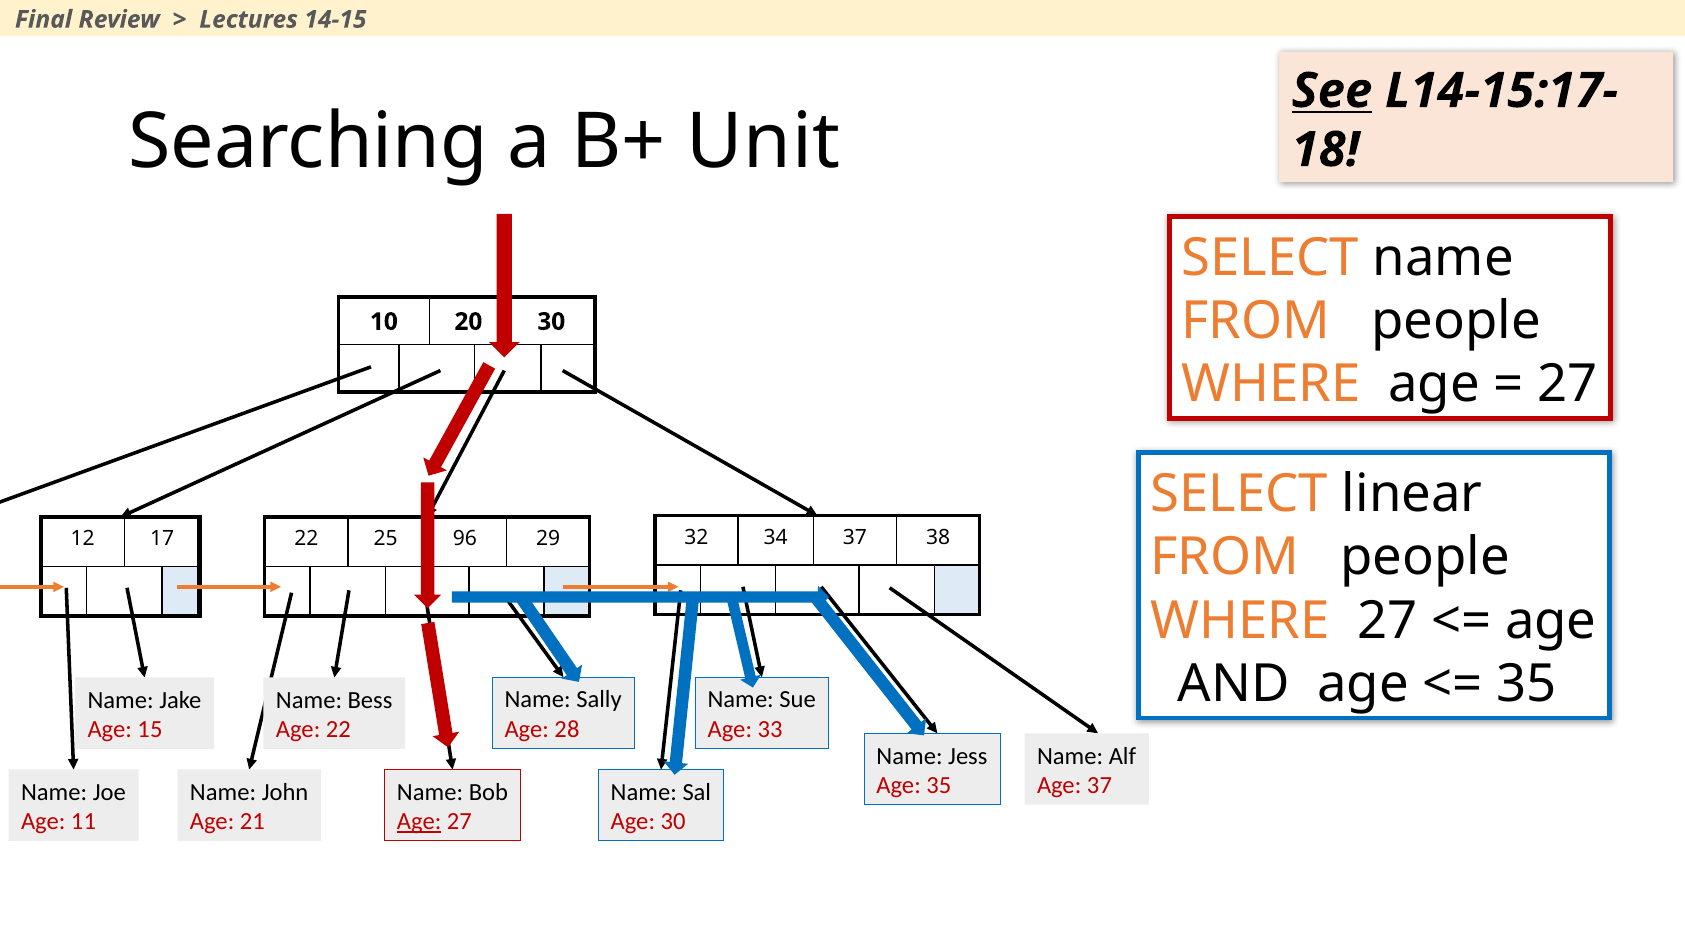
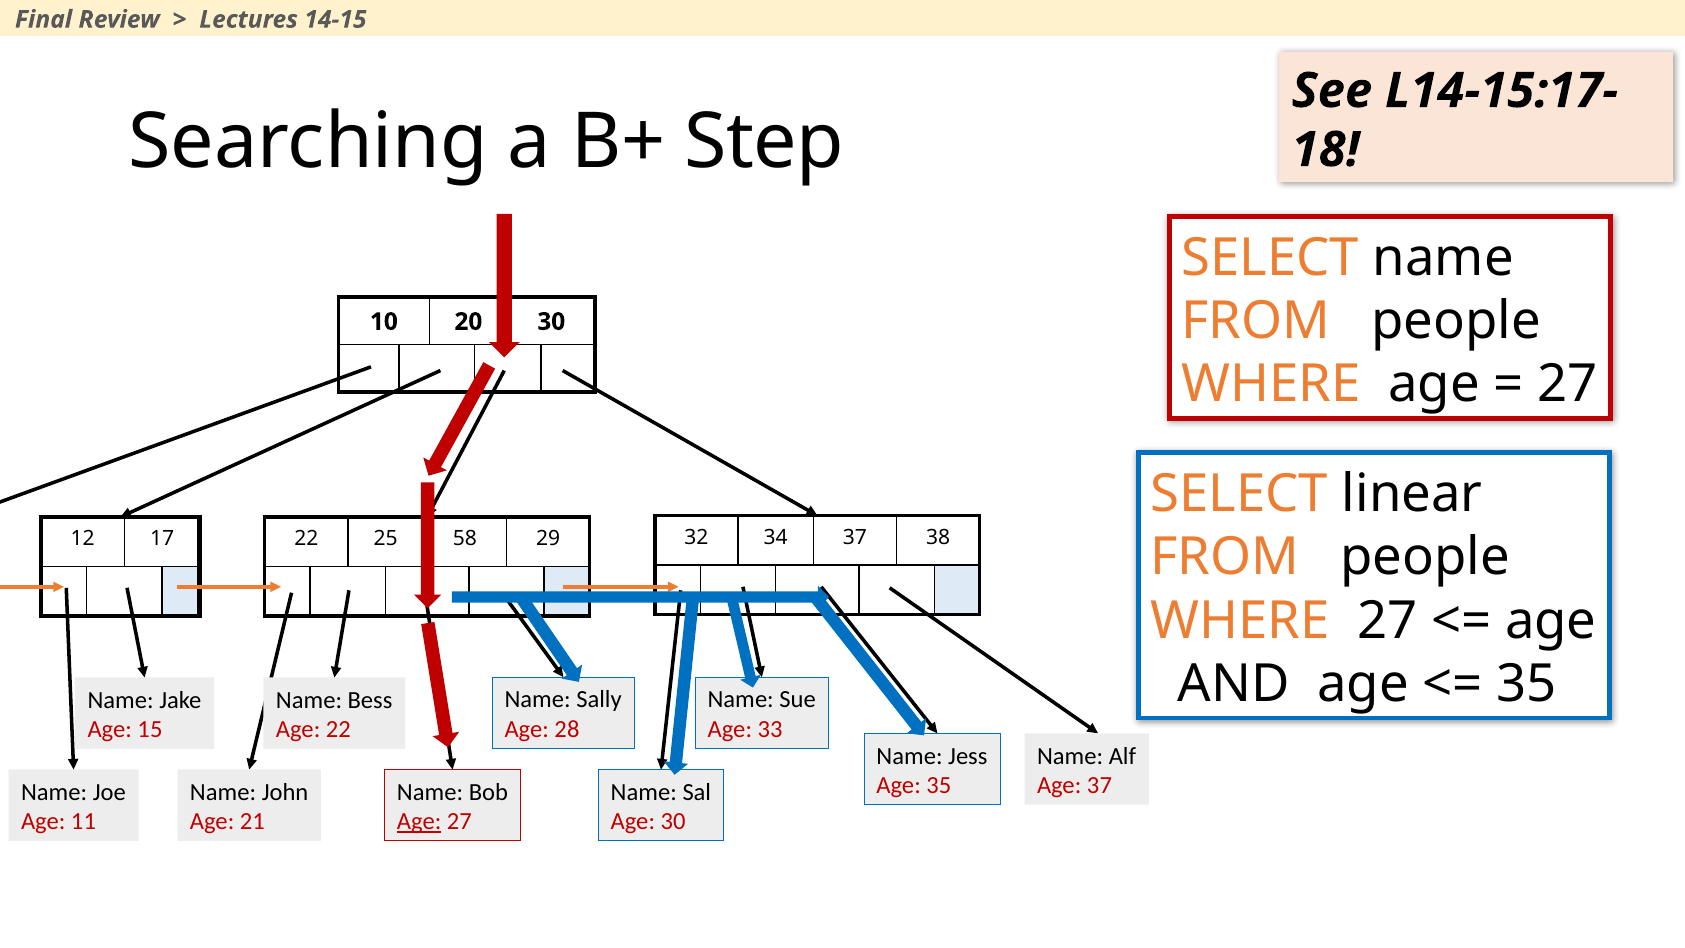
See underline: present -> none (1332, 91)
Unit: Unit -> Step (764, 142)
96: 96 -> 58 (465, 539)
